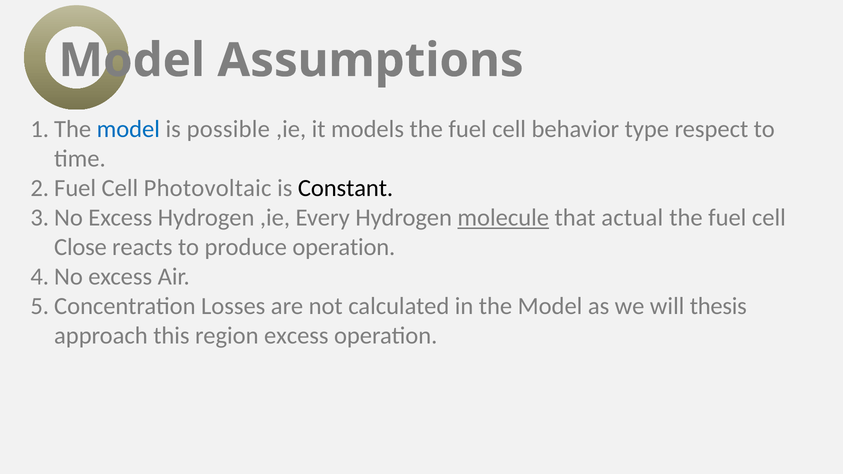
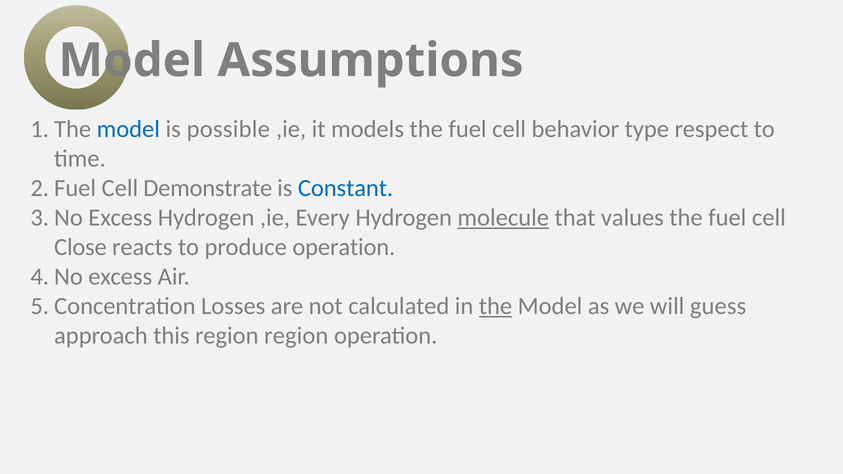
Photovoltaic: Photovoltaic -> Demonstrate (208, 188)
Constant colour: black -> blue (346, 188)
actual: actual -> values (632, 218)
the underline: none -> present (496, 306)
thesis: thesis -> guess (718, 306)
region excess: excess -> region (296, 336)
